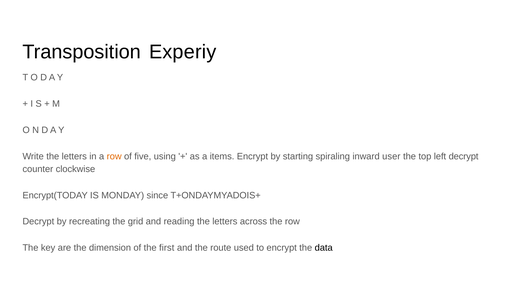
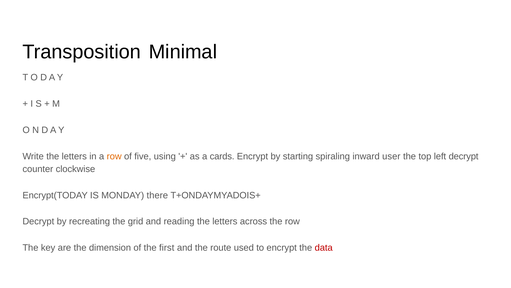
Experiy: Experiy -> Minimal (183, 52)
items: items -> cards (222, 156)
since: since -> there (157, 195)
data colour: black -> red (324, 247)
